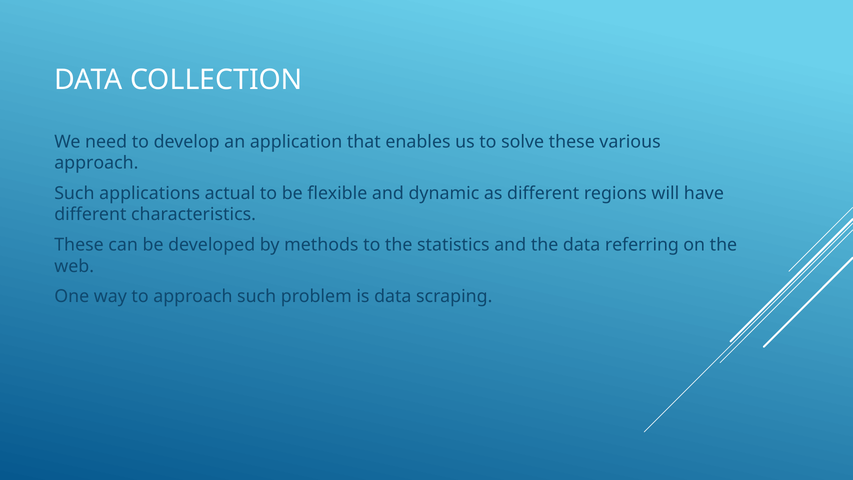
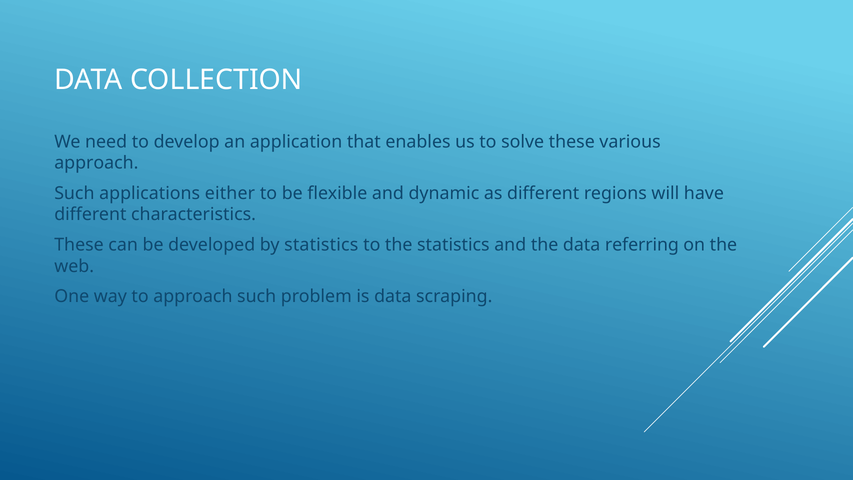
actual: actual -> either (230, 193)
by methods: methods -> statistics (321, 245)
